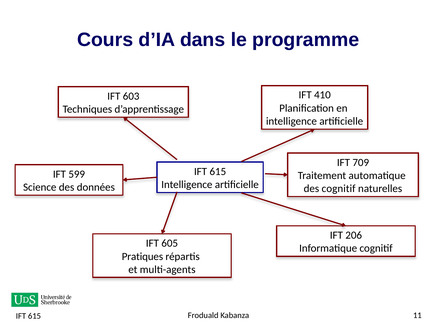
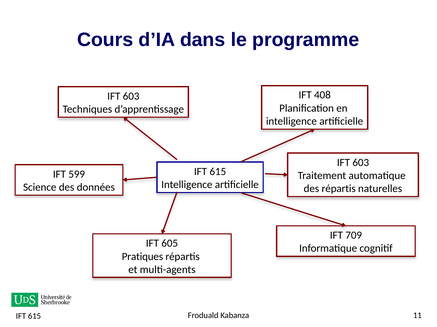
410: 410 -> 408 (322, 95)
709: 709 -> 603 (361, 163)
des cognitif: cognitif -> répartis (339, 189)
206: 206 -> 709 (354, 236)
